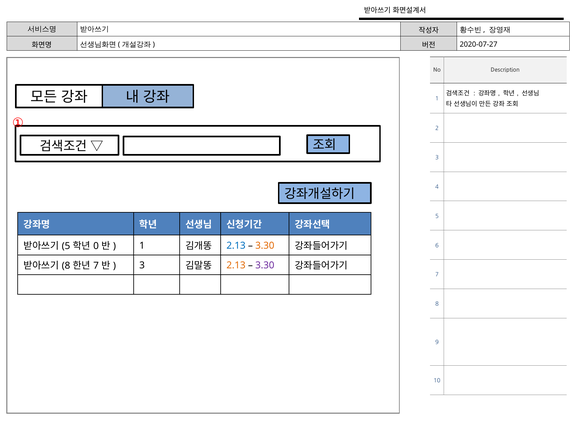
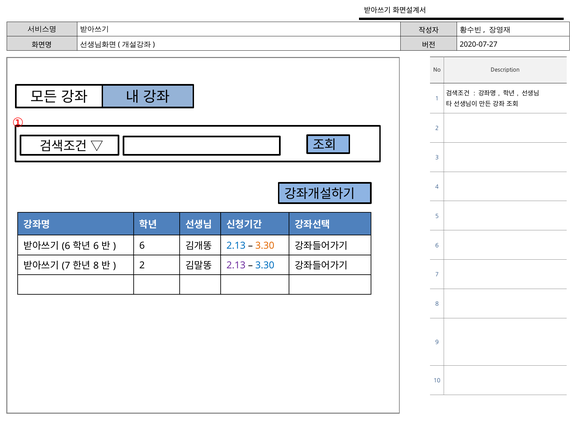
5: 5 -> 6 (66, 246)
0: 0 -> 6 (96, 246)
1: 1 -> 6 (142, 245)
8: 8 -> 7 (66, 265)
7: 7 -> 8 (96, 265)
3: 3 -> 2 (142, 265)
2.13 colour: orange -> purple (236, 265)
3.30 colour: purple -> blue (265, 265)
